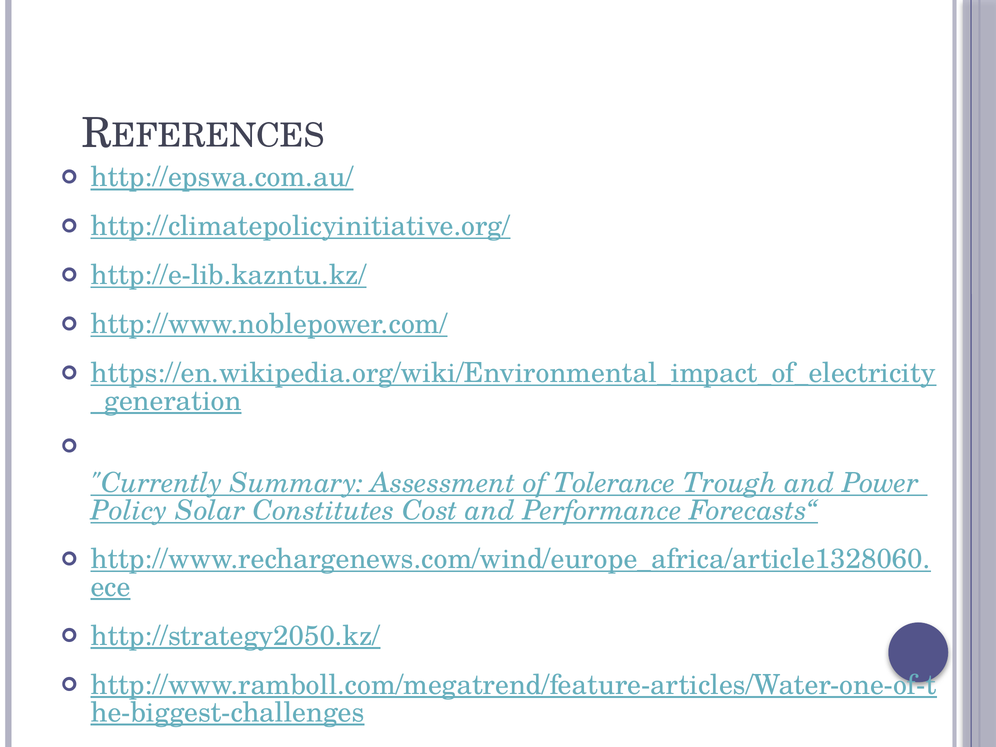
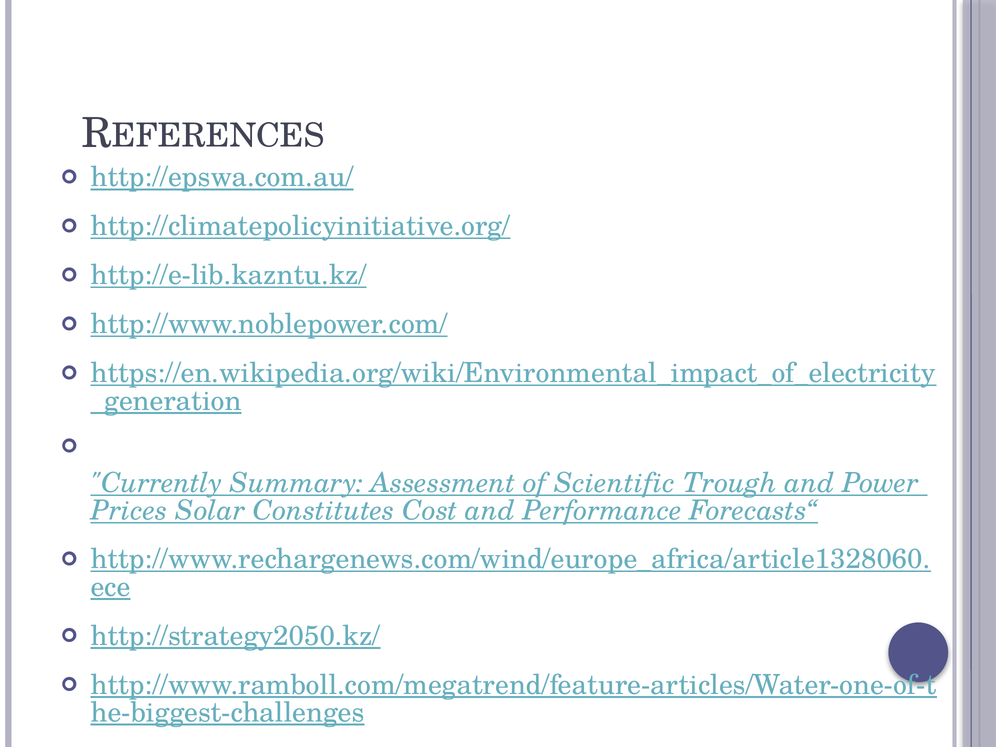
Tolerance: Tolerance -> Scientific (615, 483)
Policy: Policy -> Prices (129, 511)
